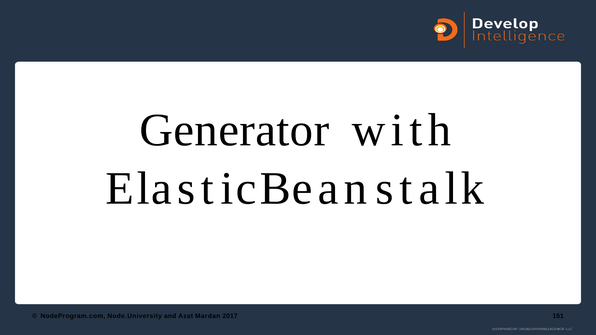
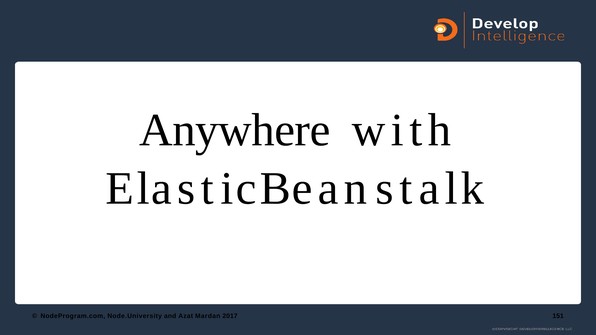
Generator: Generator -> Anywhere (235, 130)
